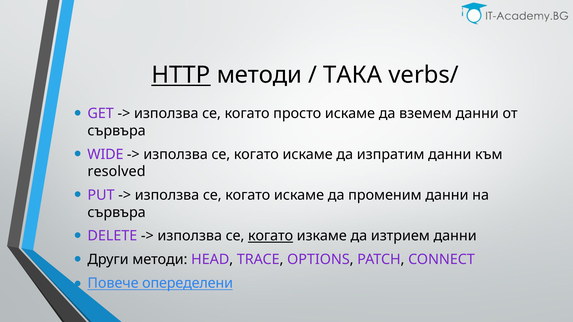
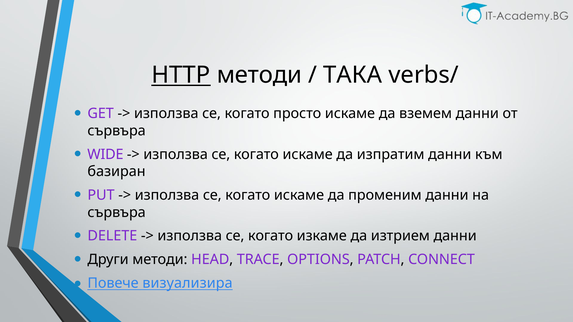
resolved: resolved -> базиран (117, 172)
когато underline: present -> none (271, 236)
опеределени: опеределени -> визуализира (187, 283)
